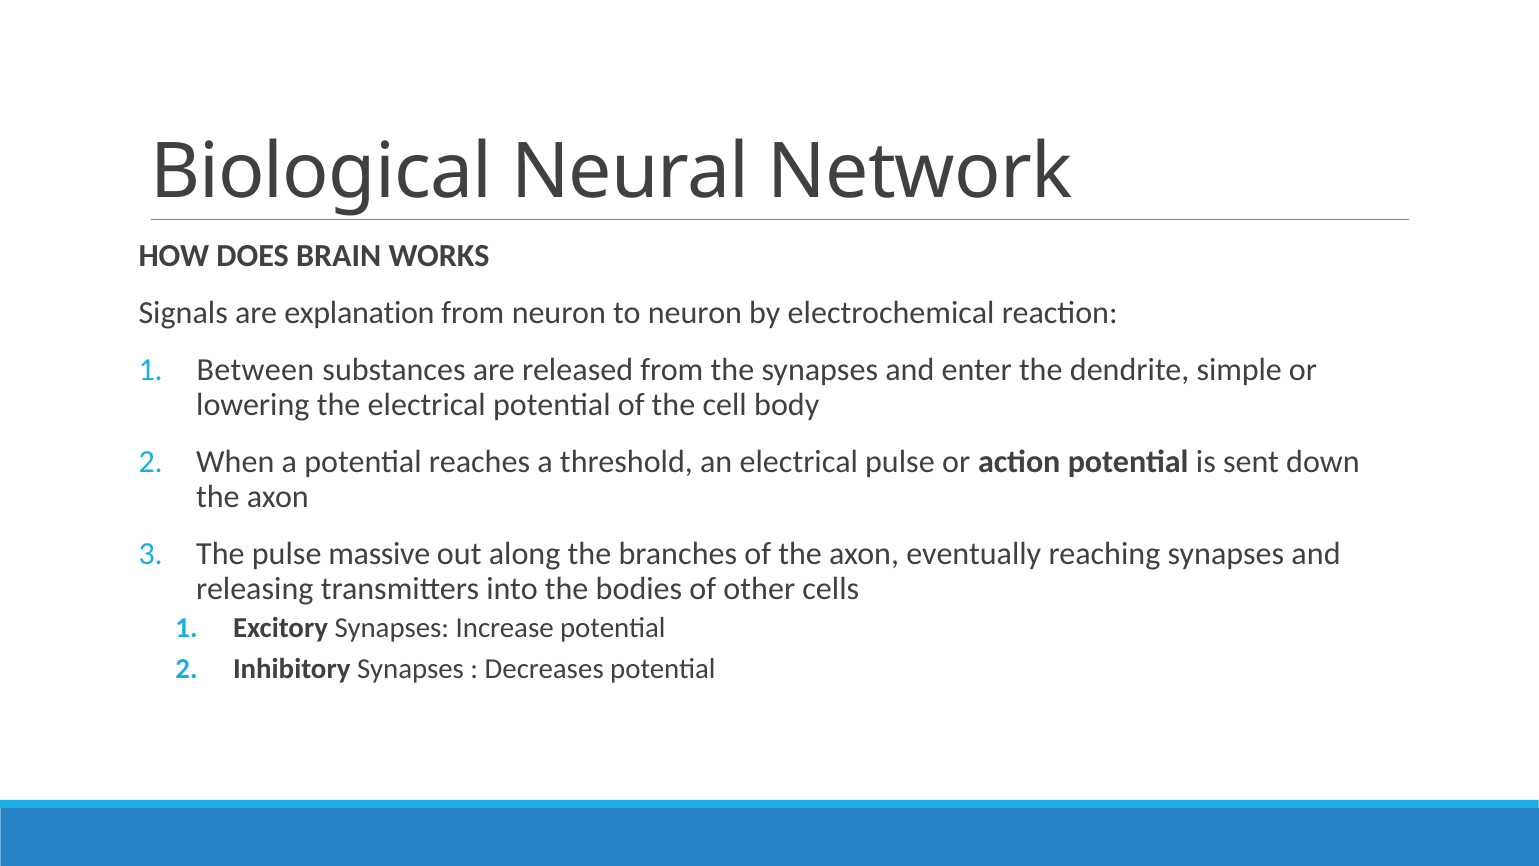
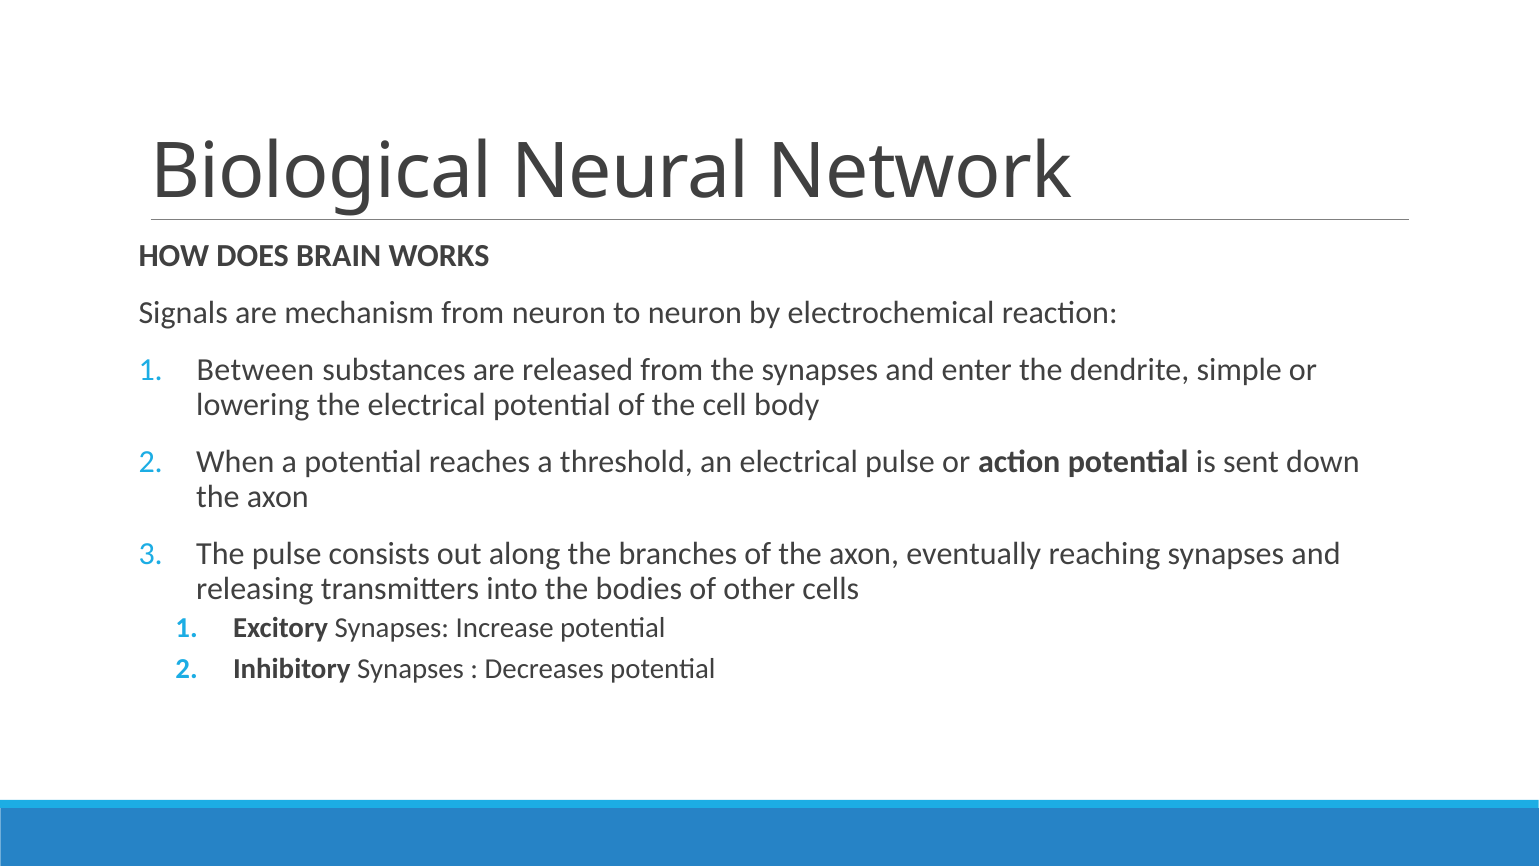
explanation: explanation -> mechanism (359, 313)
massive: massive -> consists (379, 554)
